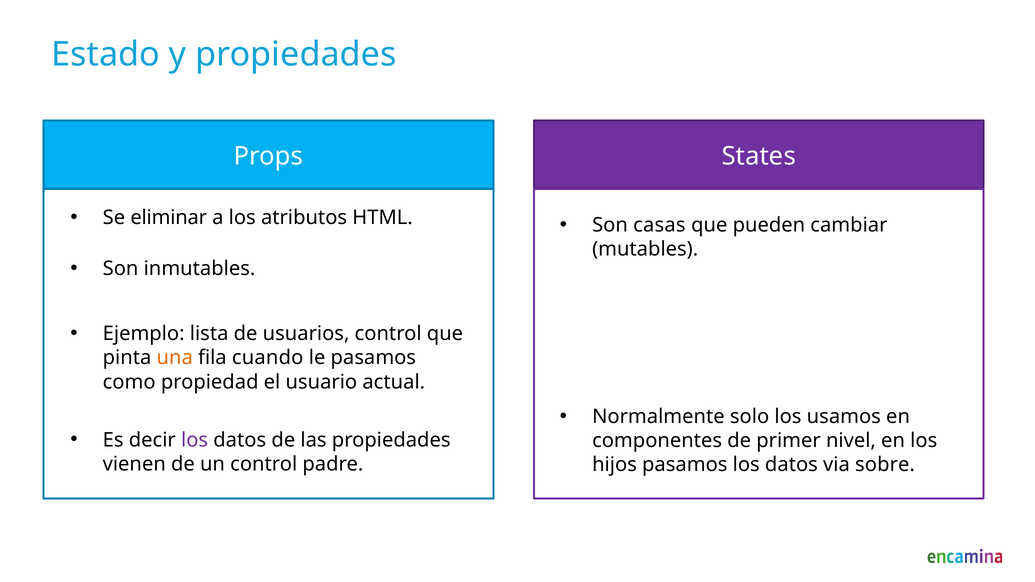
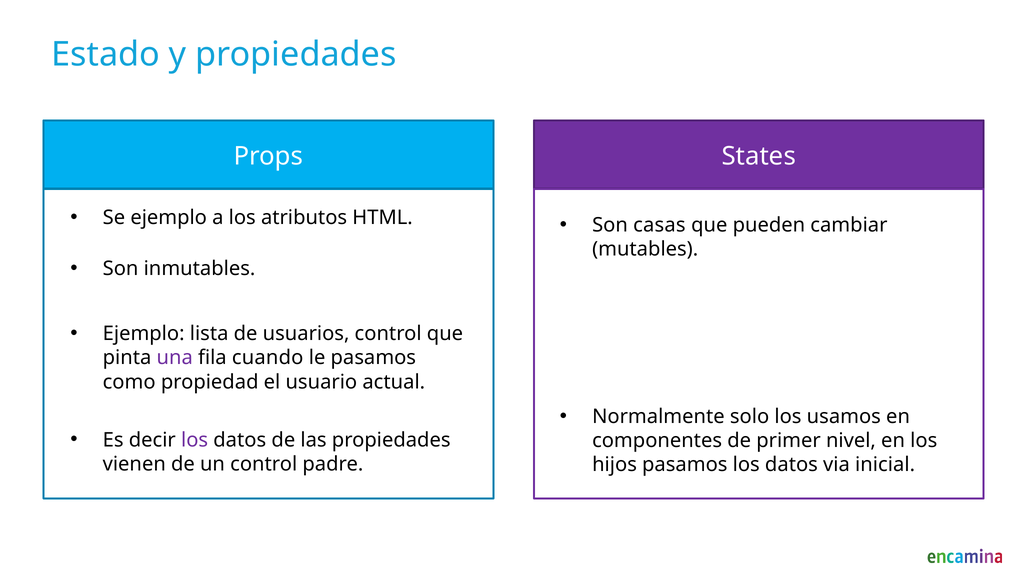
Se eliminar: eliminar -> ejemplo (169, 217)
una colour: orange -> purple (175, 358)
sobre: sobre -> inicial (885, 465)
